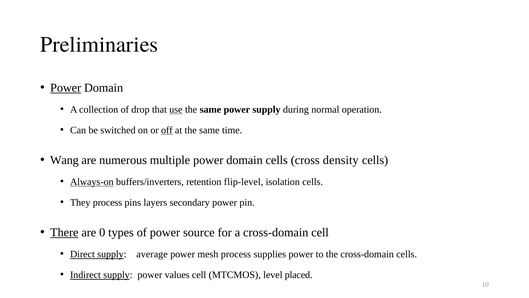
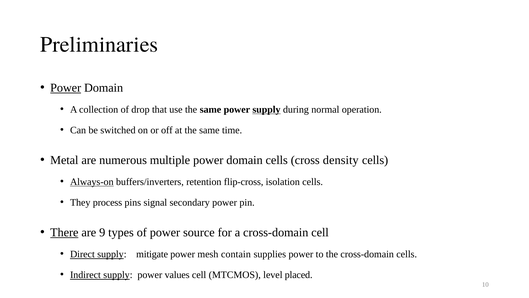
use underline: present -> none (176, 109)
supply underline: none -> present (266, 109)
off underline: present -> none (167, 130)
Wang: Wang -> Metal (64, 160)
flip-level: flip-level -> flip-cross (244, 182)
layers: layers -> signal (155, 202)
0: 0 -> 9 (102, 232)
average: average -> mitigate (152, 254)
mesh process: process -> contain (236, 254)
